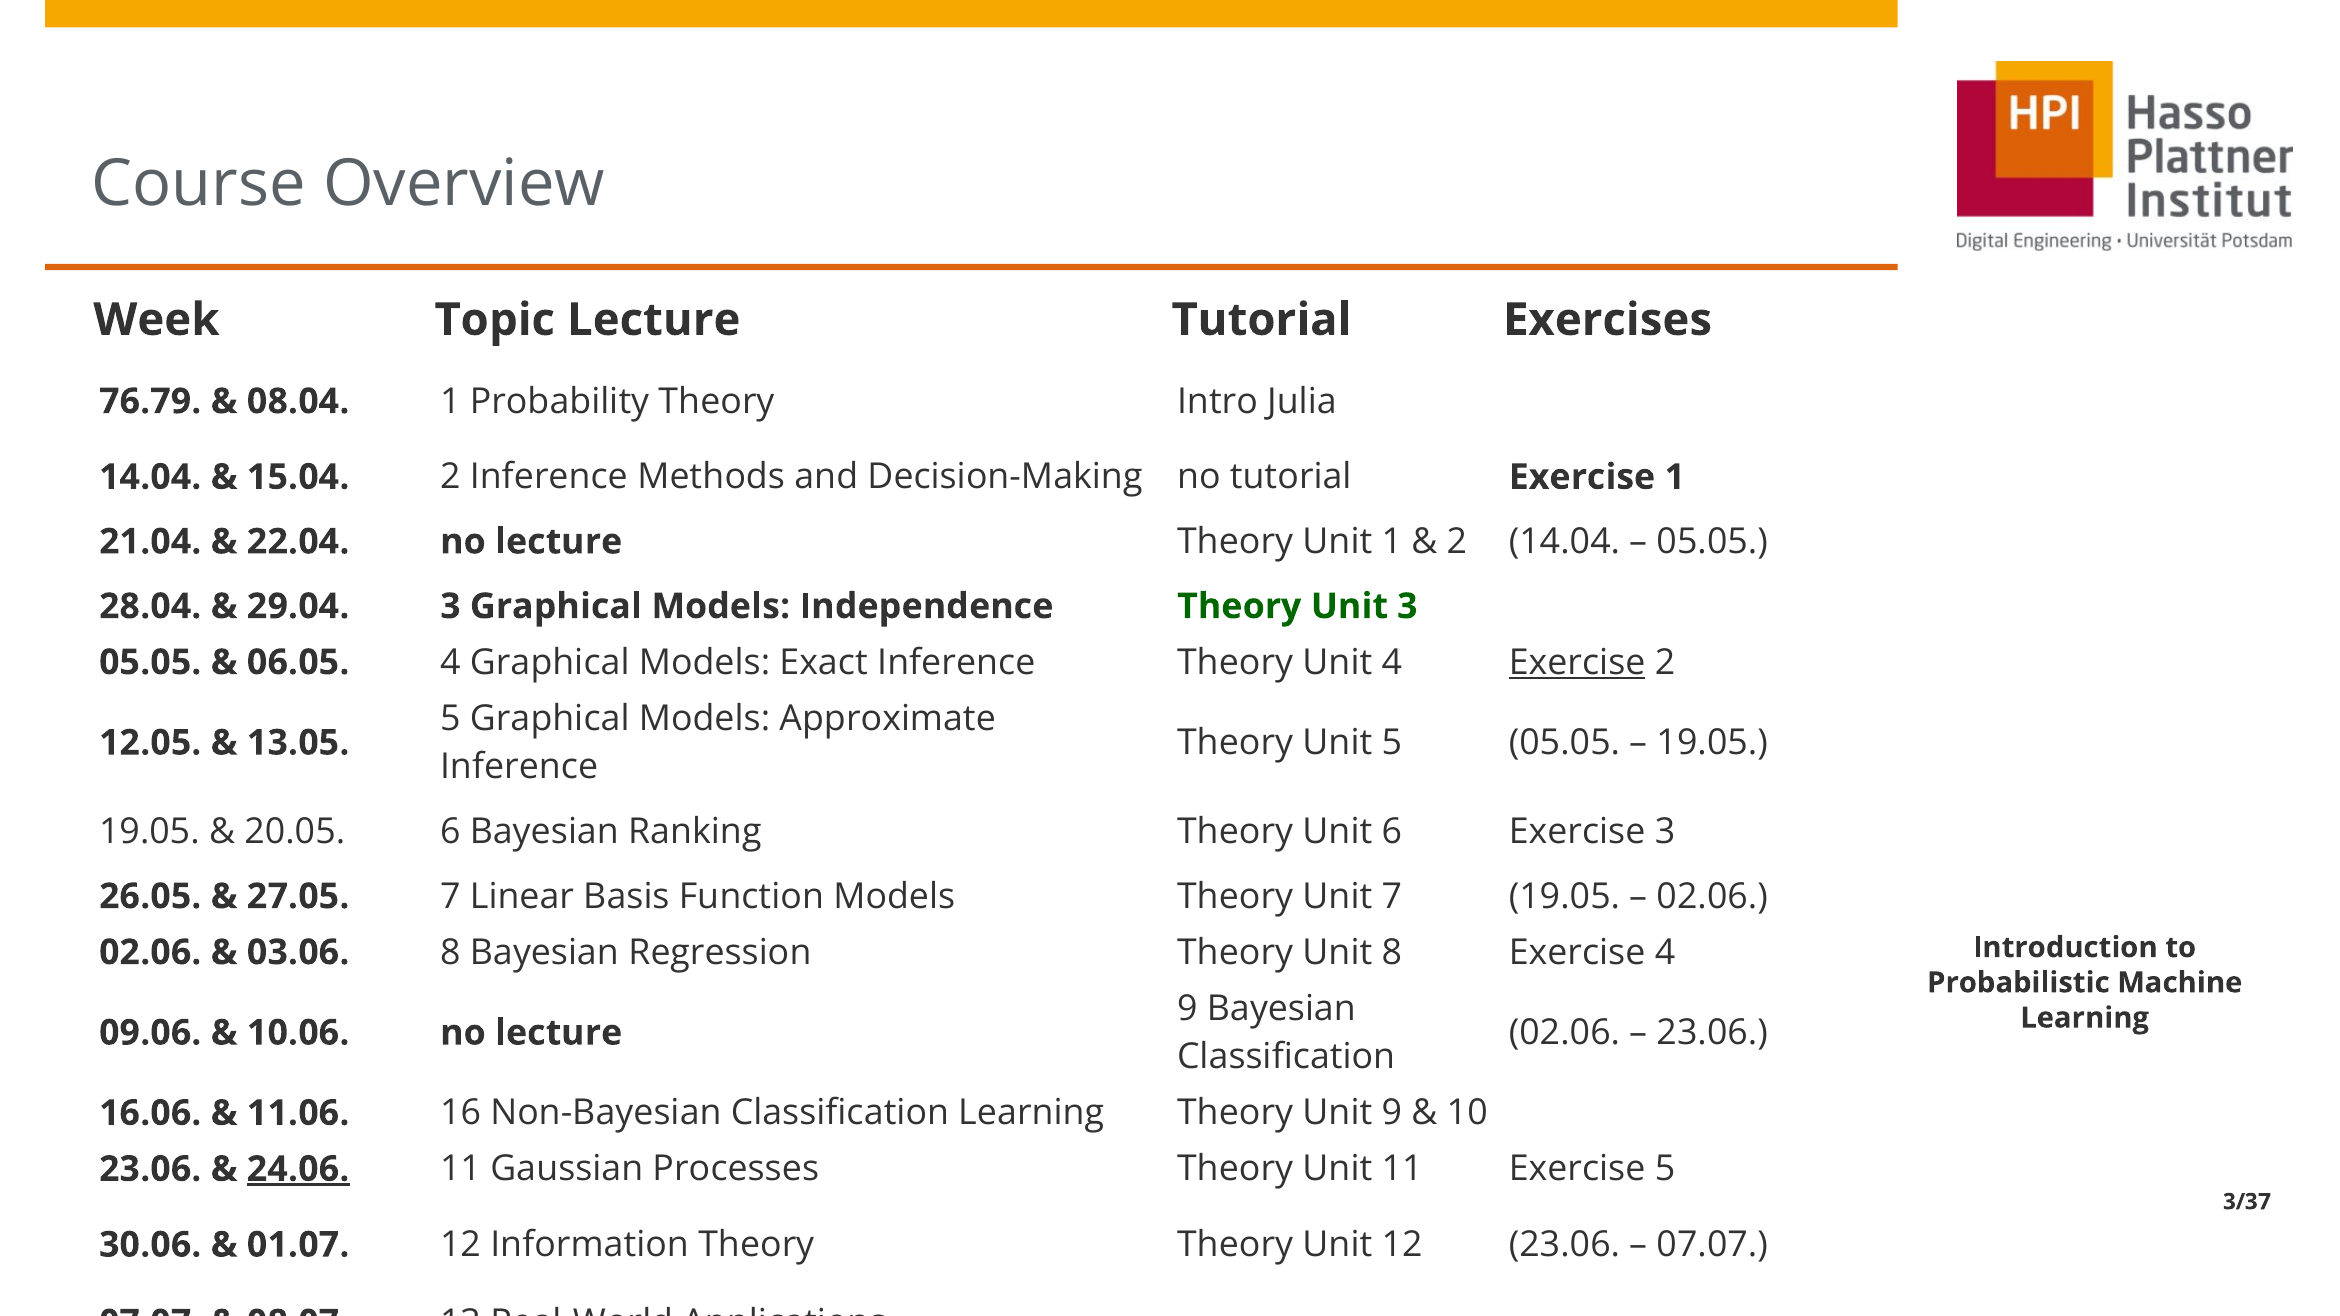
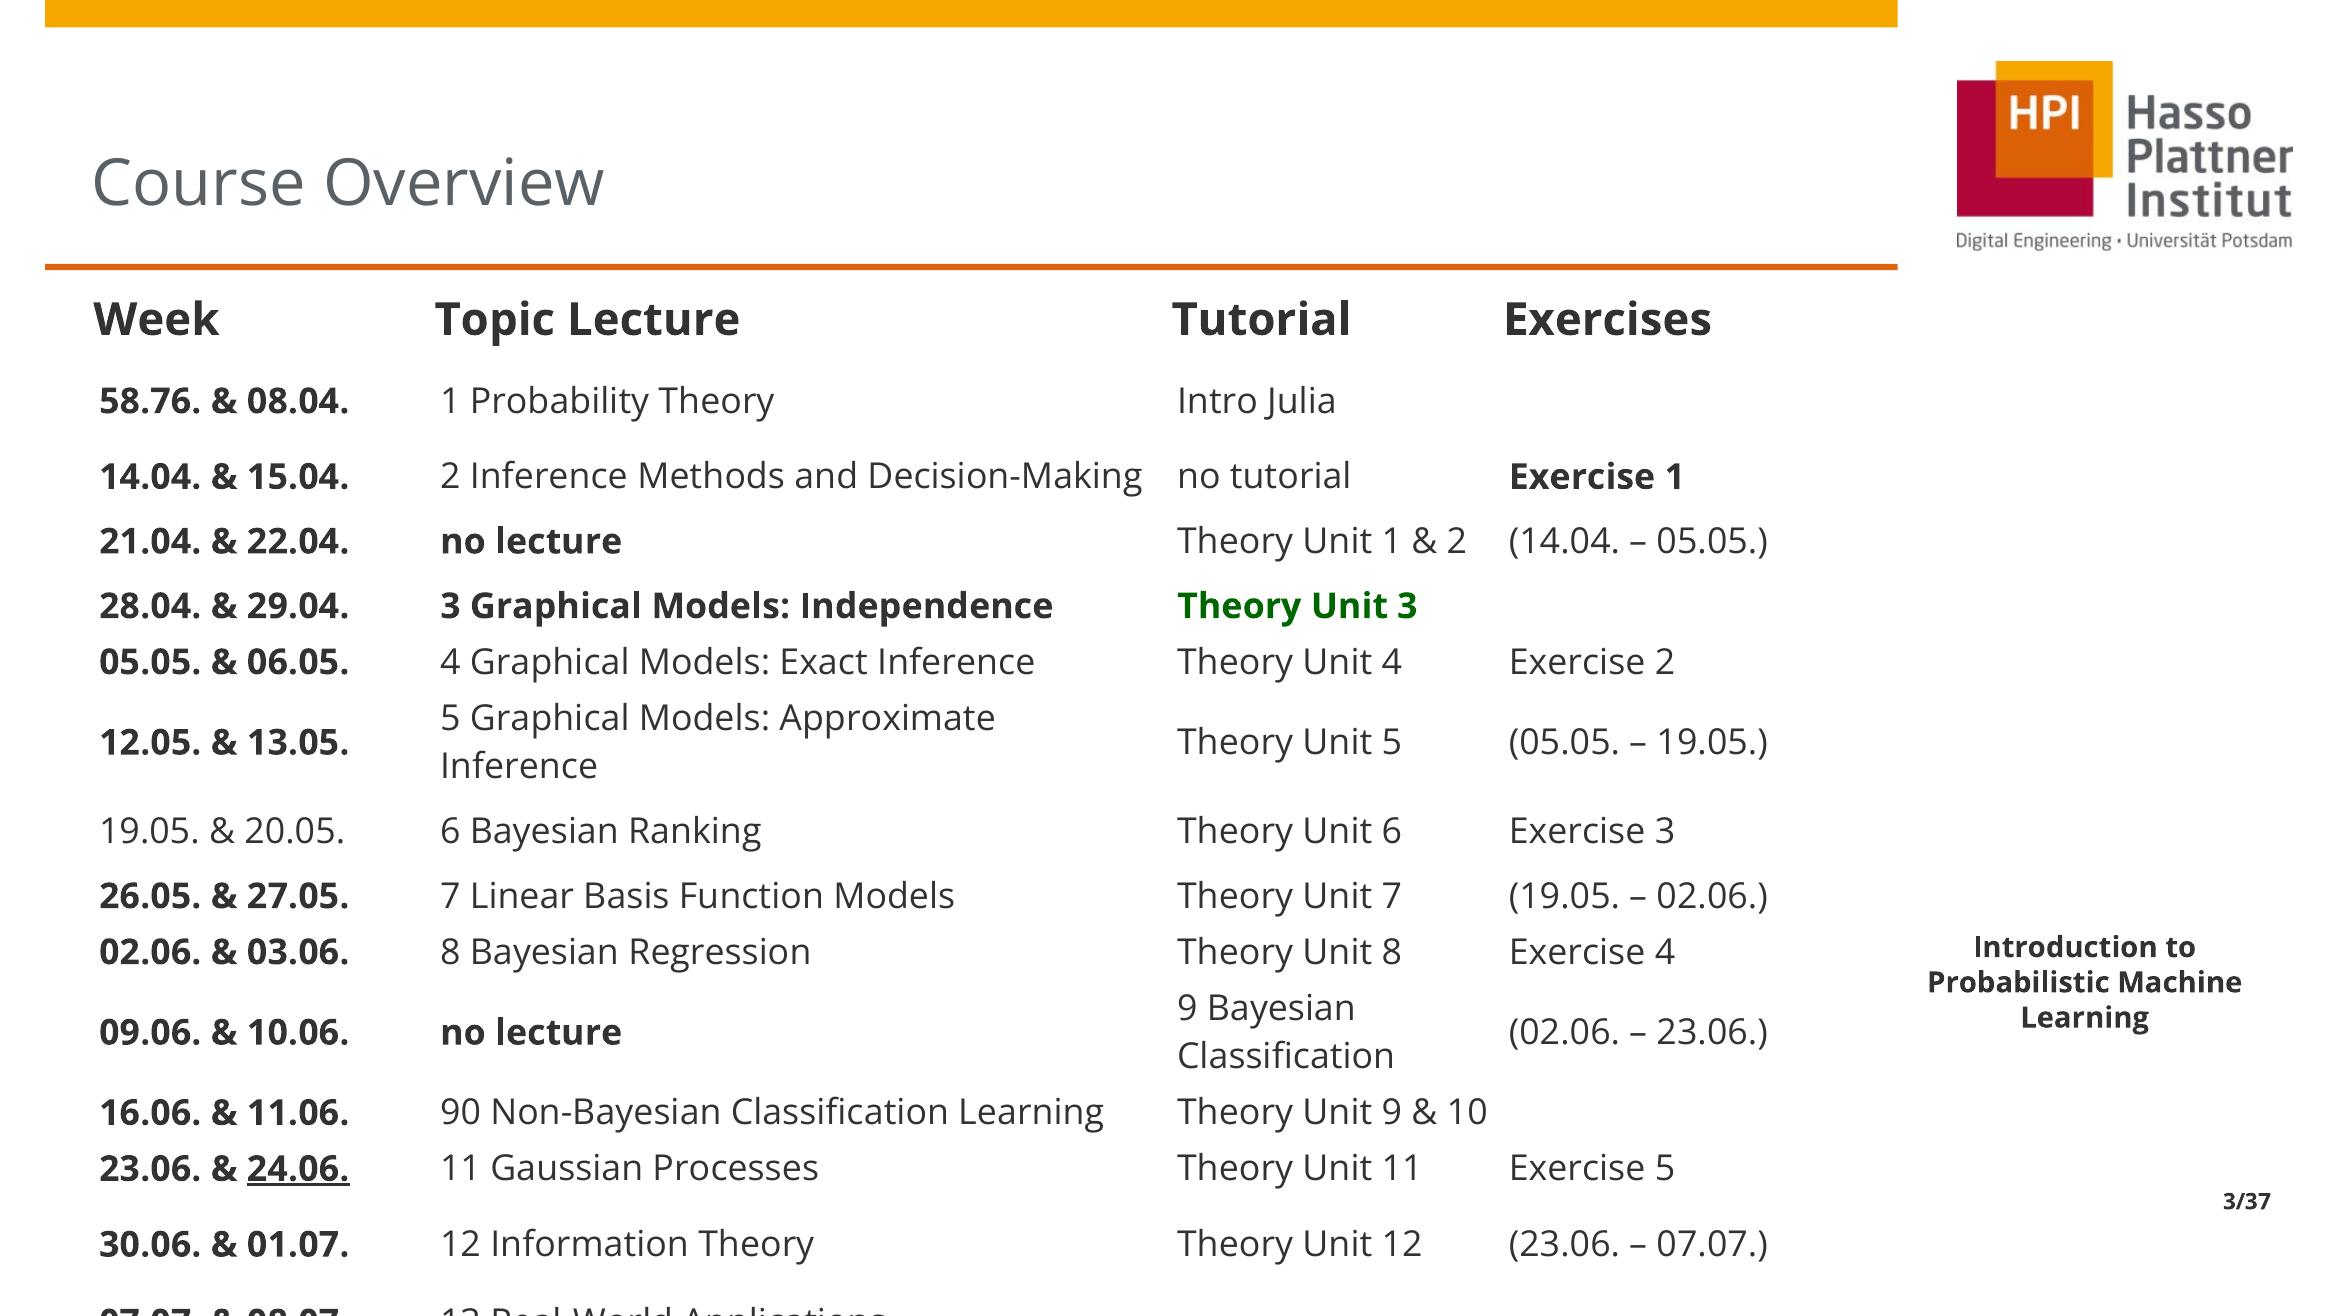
76.79: 76.79 -> 58.76 (150, 401)
Exercise underline: present -> none (1577, 662)
16: 16 -> 90 (461, 1113)
